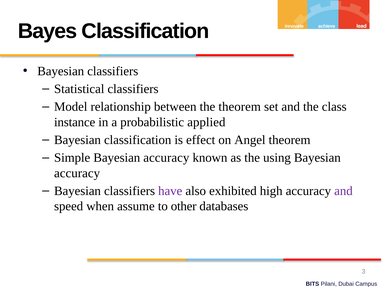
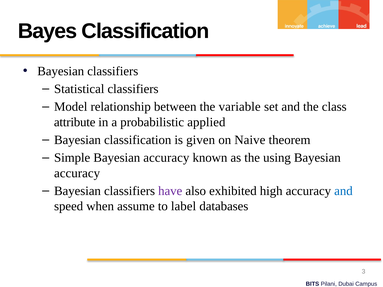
the theorem: theorem -> variable (240, 107)
instance: instance -> attribute (75, 122)
effect: effect -> given (201, 140)
Angel: Angel -> Naive (250, 140)
and colour: purple -> blue (343, 191)
other: other -> label (184, 206)
